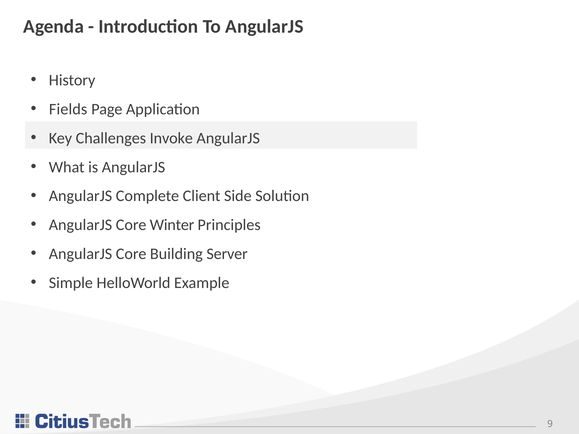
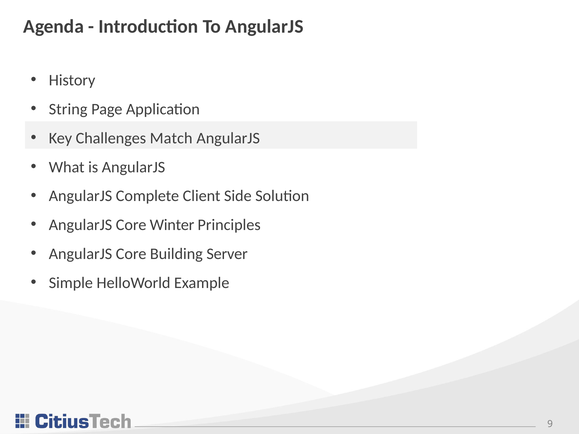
Fields: Fields -> String (68, 109)
Invoke: Invoke -> Match (171, 138)
